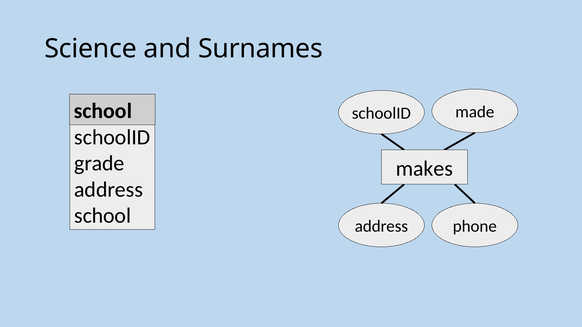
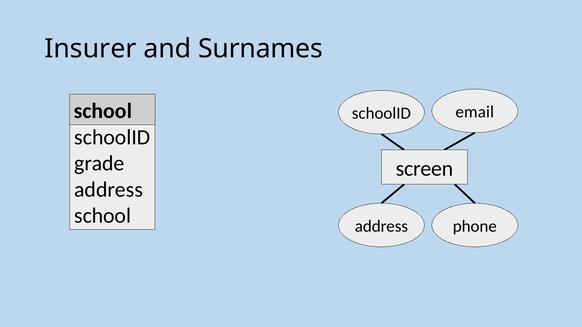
Science: Science -> Insurer (90, 49)
made: made -> email (475, 112)
makes: makes -> screen (424, 169)
